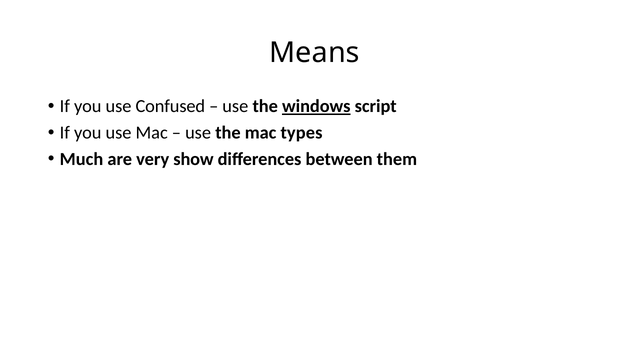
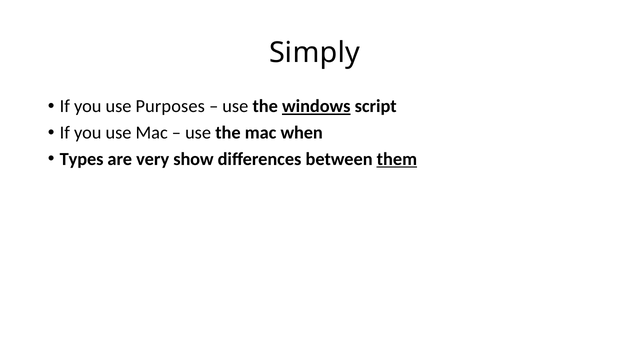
Means: Means -> Simply (314, 53)
Confused: Confused -> Purposes (170, 106)
types: types -> when (302, 133)
Much: Much -> Types (82, 159)
them underline: none -> present (397, 159)
